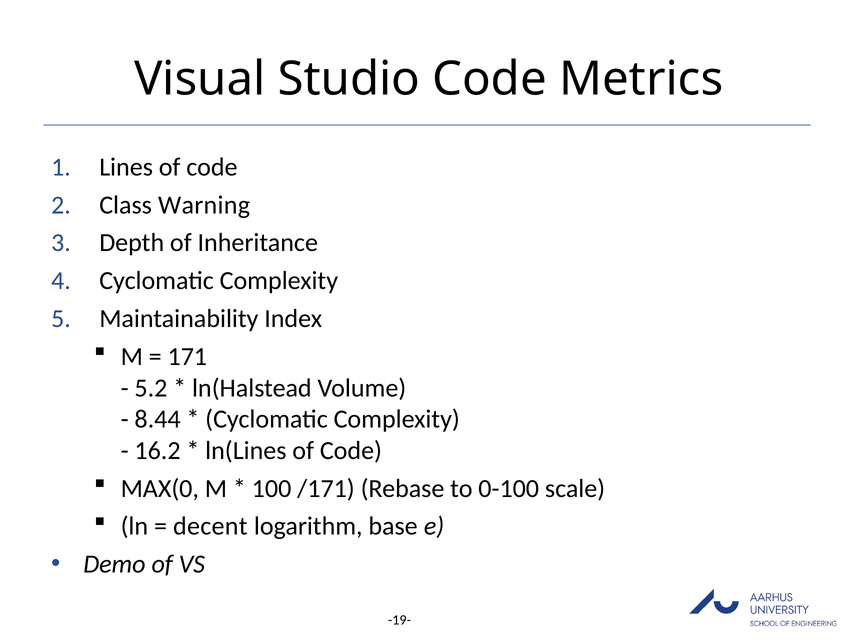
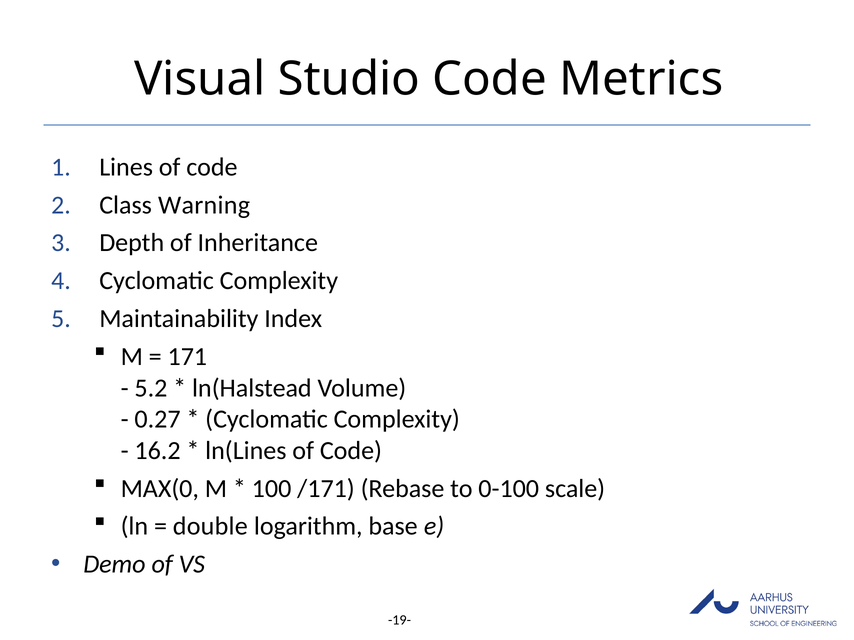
8.44: 8.44 -> 0.27 (158, 420)
decent: decent -> double (210, 527)
